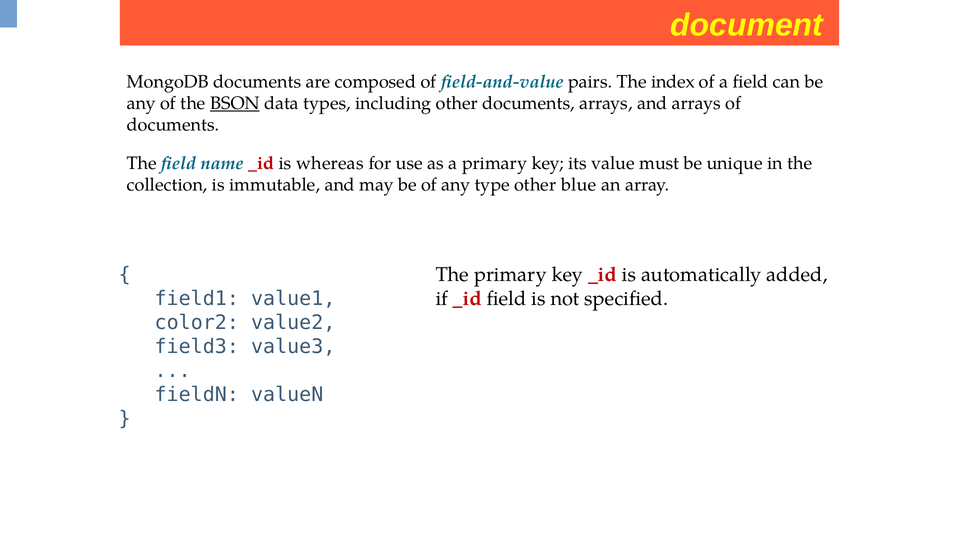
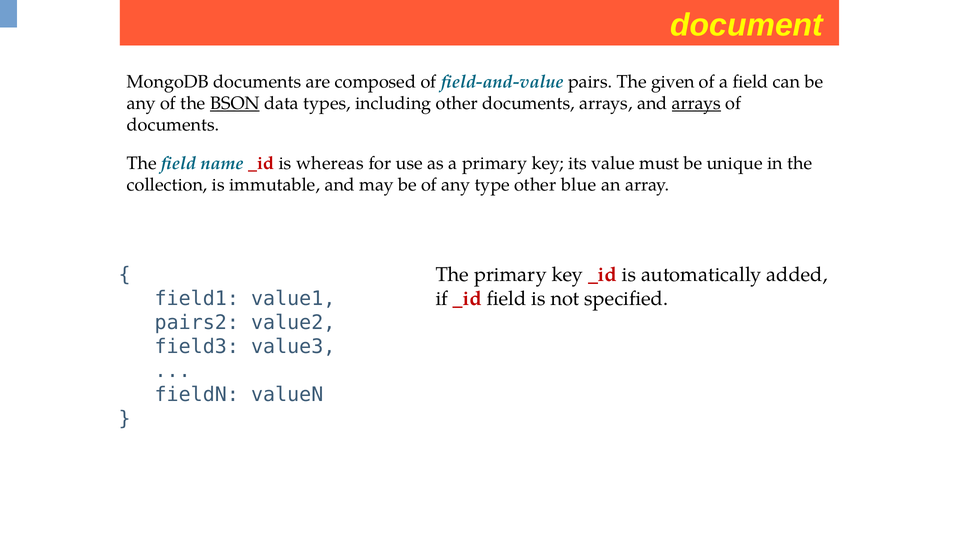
index: index -> given (673, 82)
arrays underline: none -> present (696, 103)
color2: color2 -> pairs2 (197, 322)
